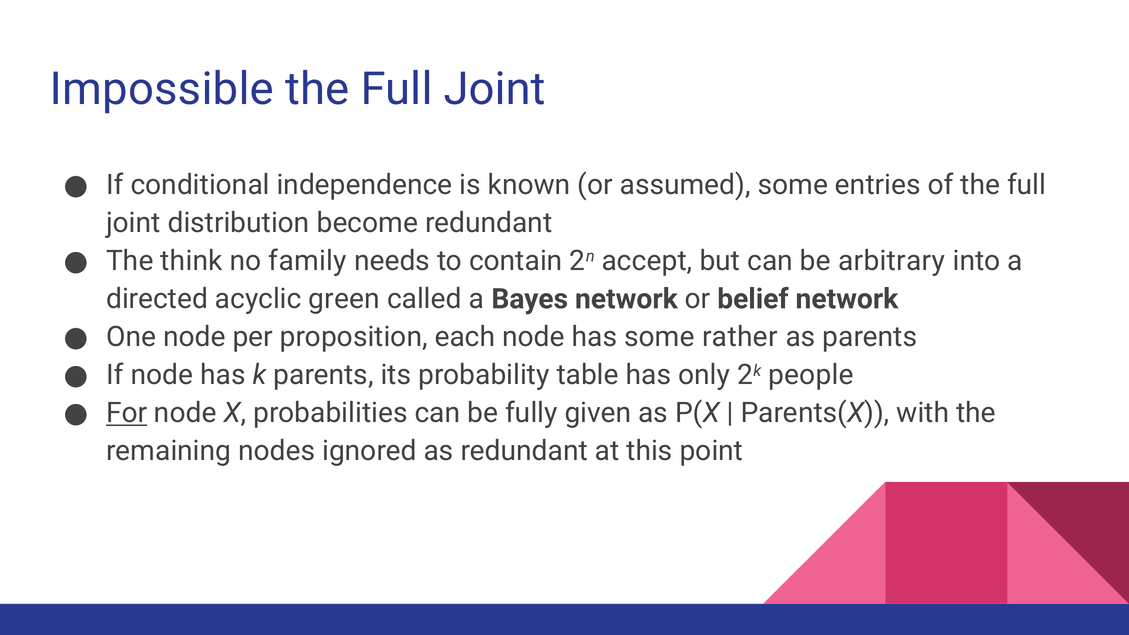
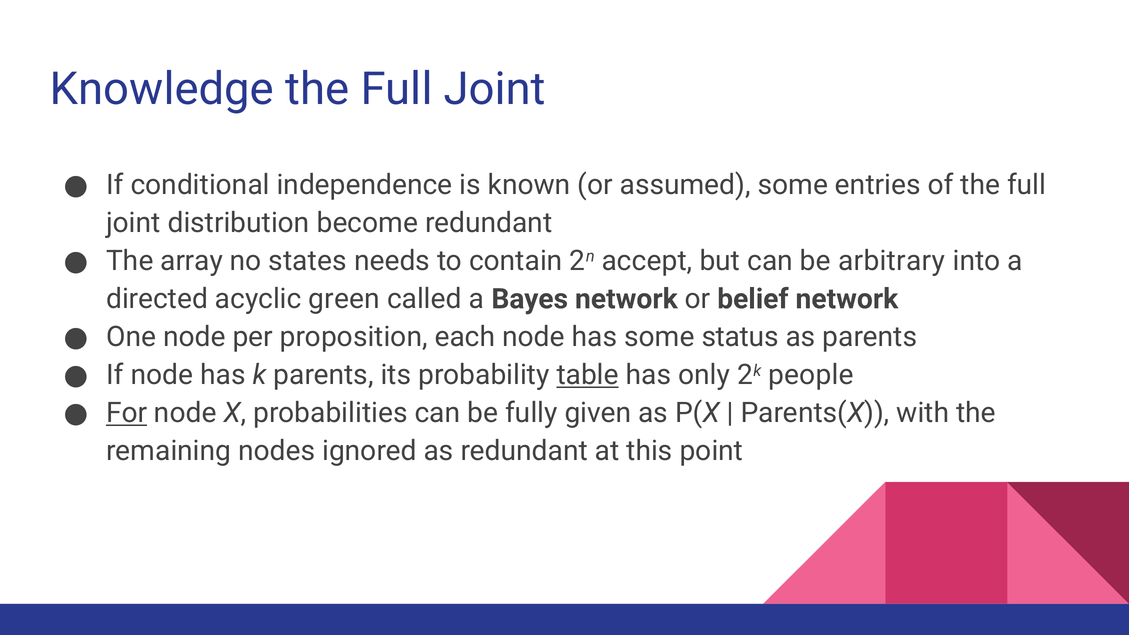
Impossible: Impossible -> Knowledge (162, 89)
think: think -> array (192, 261)
family: family -> states (308, 261)
rather: rather -> status (740, 337)
table underline: none -> present (588, 375)
